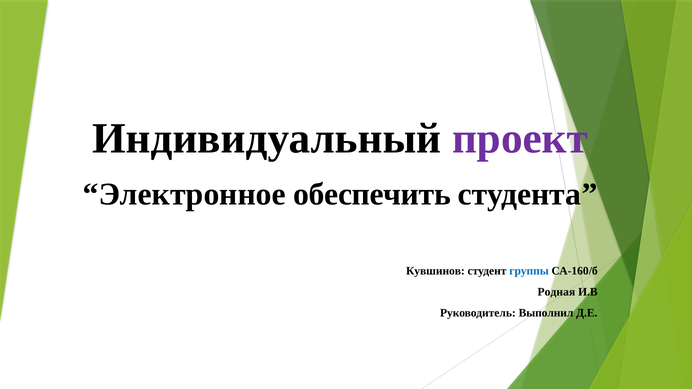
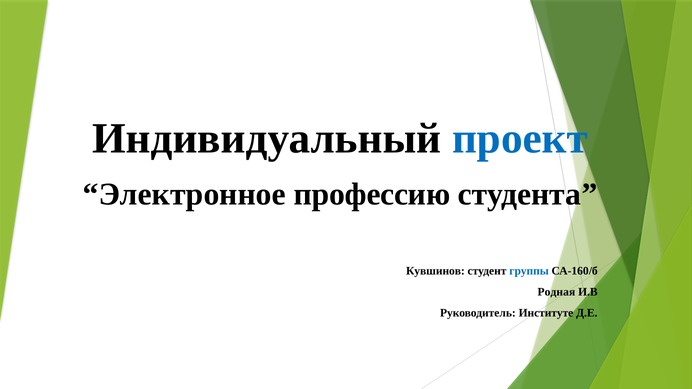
проект colour: purple -> blue (520, 139)
обеспечить: обеспечить -> профессию (372, 194)
Выполнил: Выполнил -> Институте (546, 313)
